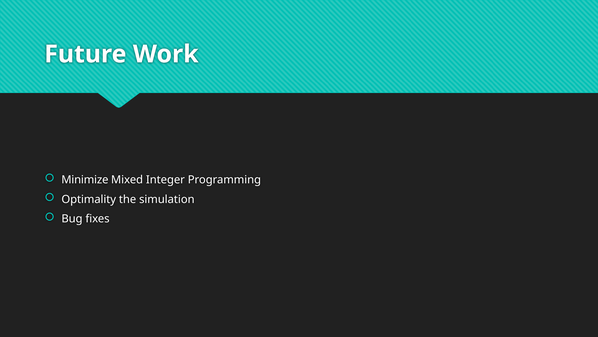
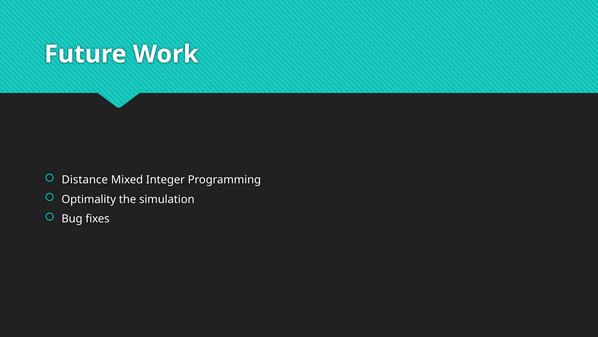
Minimize: Minimize -> Distance (85, 180)
